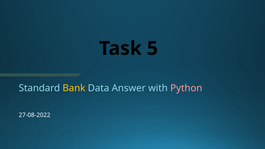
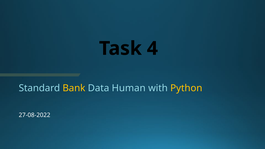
5: 5 -> 4 (152, 48)
Answer: Answer -> Human (129, 88)
Python colour: pink -> yellow (186, 88)
